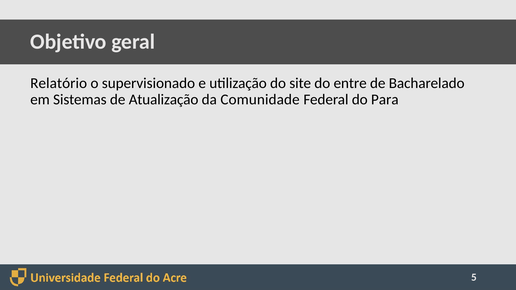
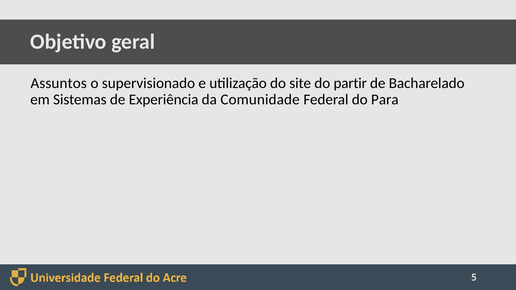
Relatório: Relatório -> Assuntos (59, 83)
entre: entre -> partir (350, 83)
Atualização: Atualização -> Experiência (164, 100)
